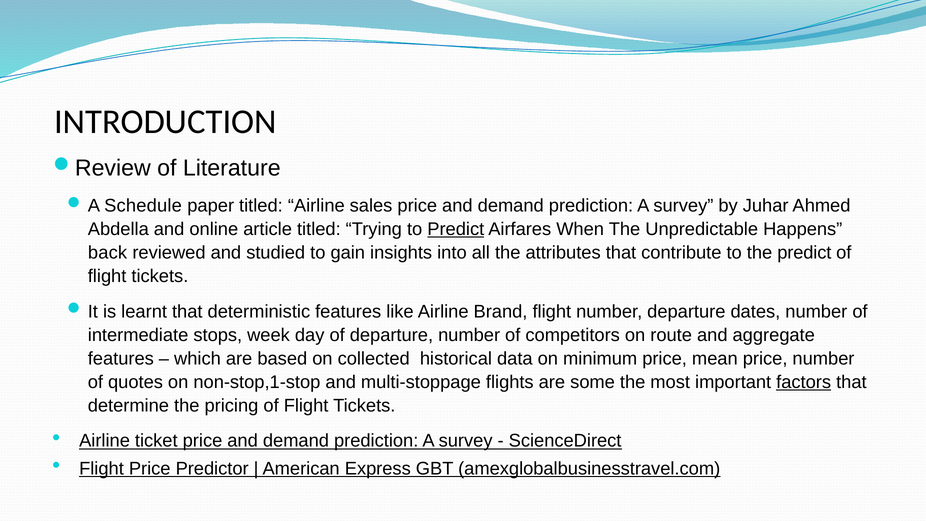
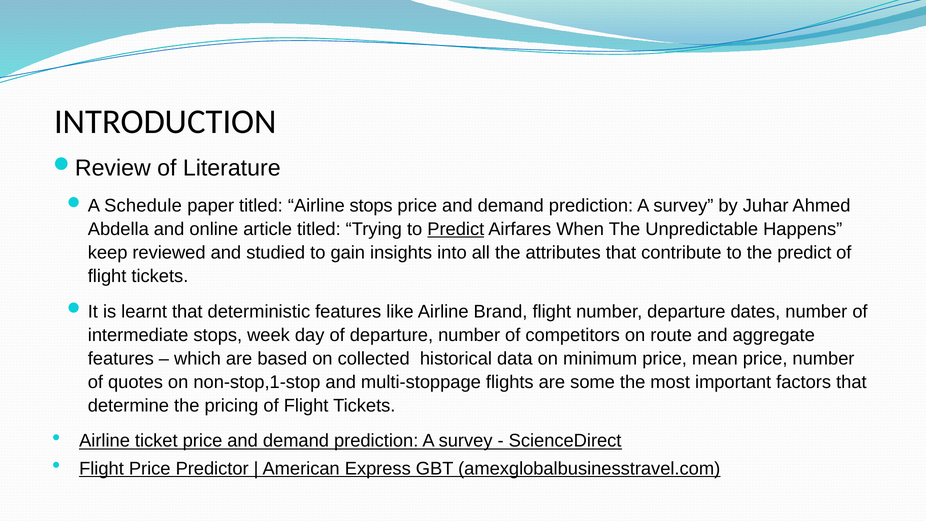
Airline sales: sales -> stops (371, 206)
back: back -> keep (108, 253)
factors underline: present -> none (804, 382)
